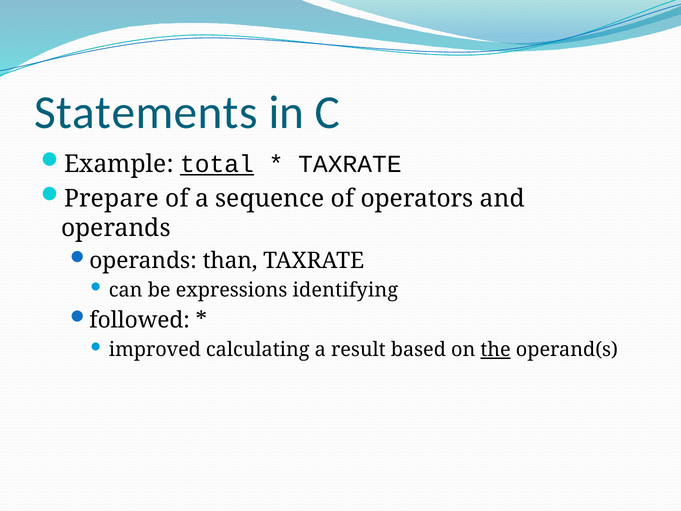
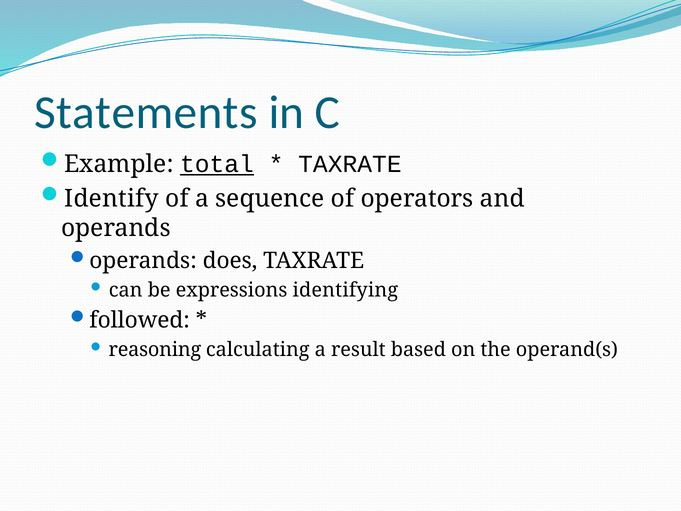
Prepare: Prepare -> Identify (111, 198)
than: than -> does (230, 261)
improved: improved -> reasoning (155, 349)
the underline: present -> none (496, 349)
